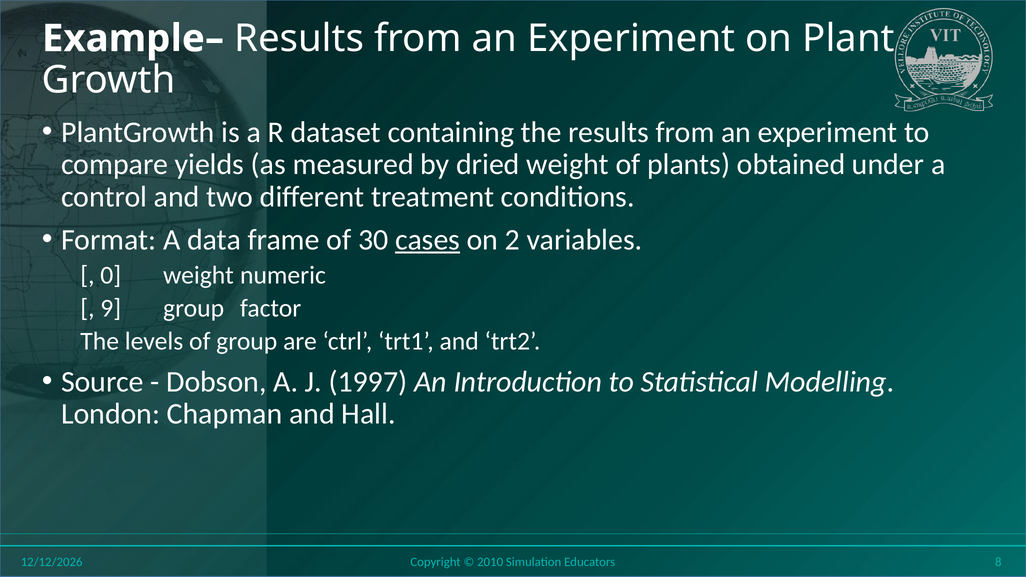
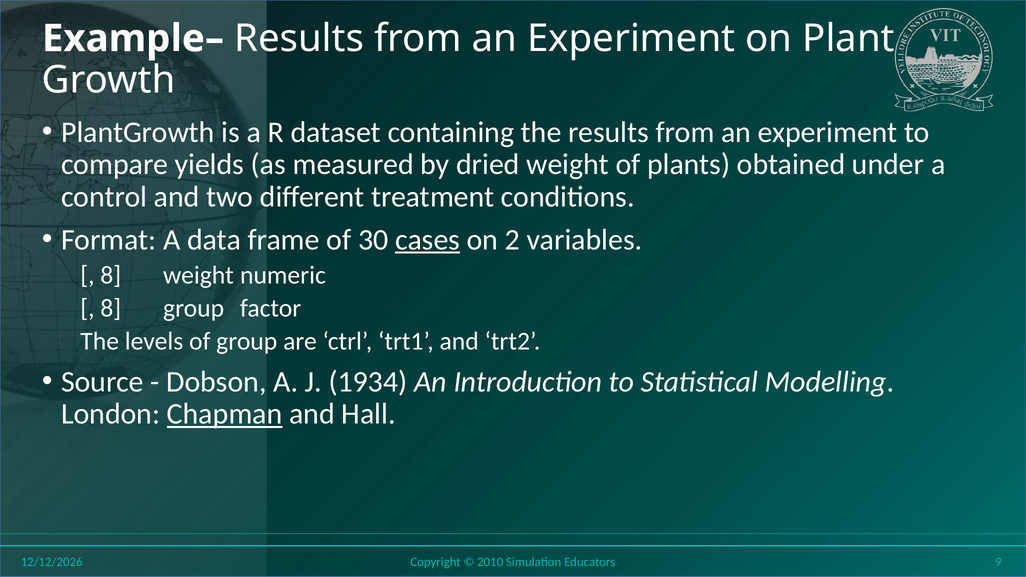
0: 0 -> 8 (111, 275)
9: 9 -> 8 (111, 308)
1997: 1997 -> 1934 (368, 382)
Chapman underline: none -> present (225, 414)
8: 8 -> 9 (998, 562)
